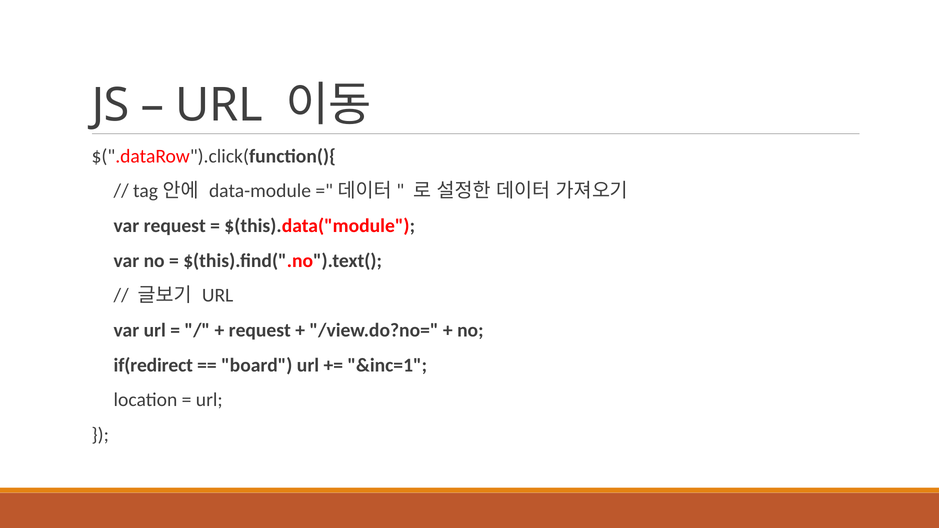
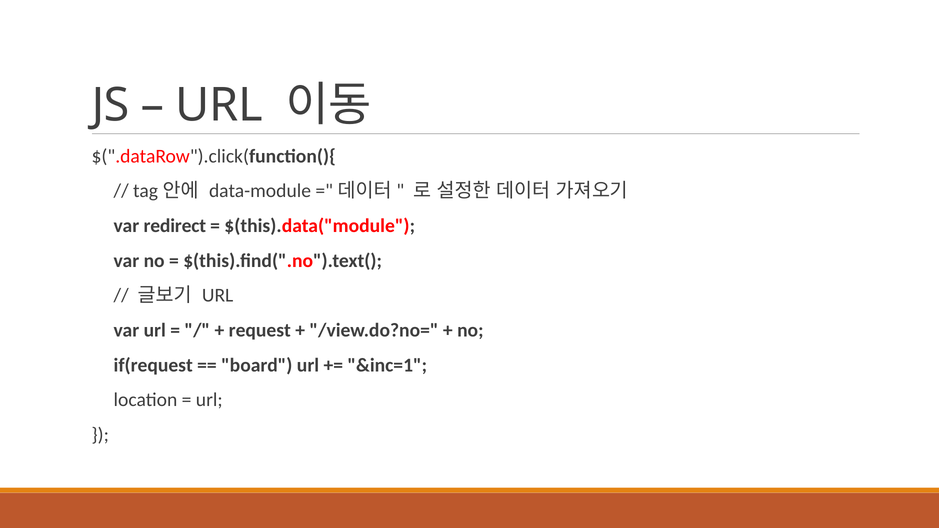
var request: request -> redirect (175, 226)
if(redirect: if(redirect -> if(request (153, 365)
